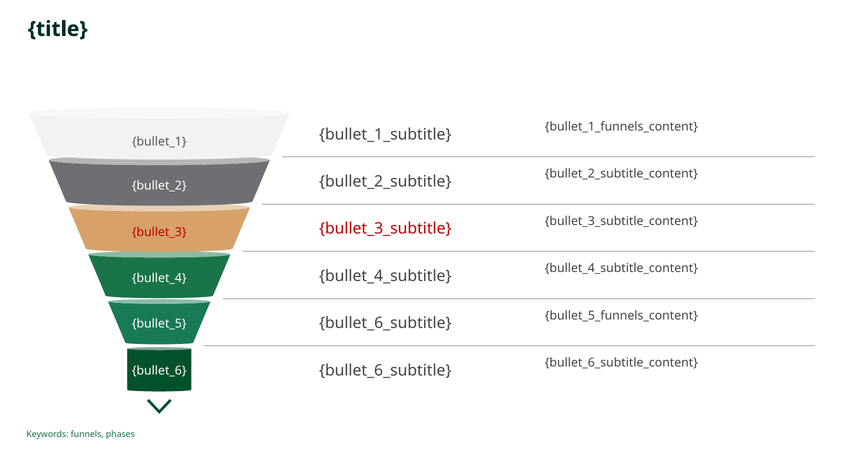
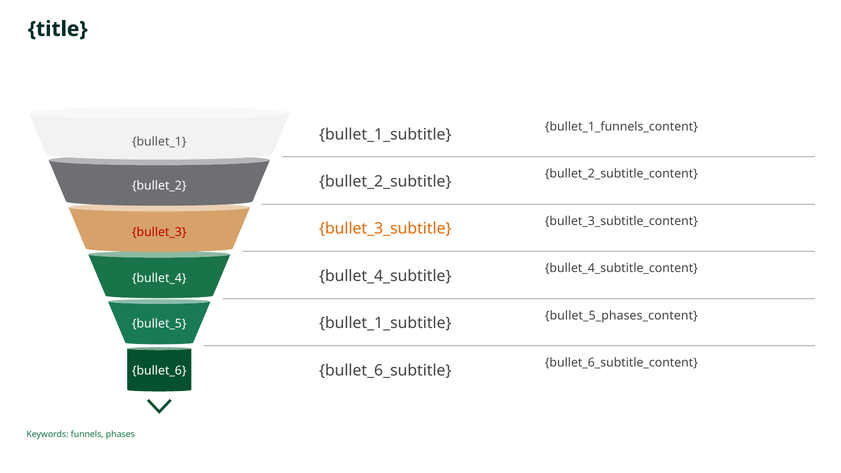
bullet_3_subtitle colour: red -> orange (385, 229)
bullet_5_funnels_content: bullet_5_funnels_content -> bullet_5_phases_content (621, 315)
bullet_6_subtitle: bullet_6_subtitle -> bullet_1_subtitle (385, 323)
